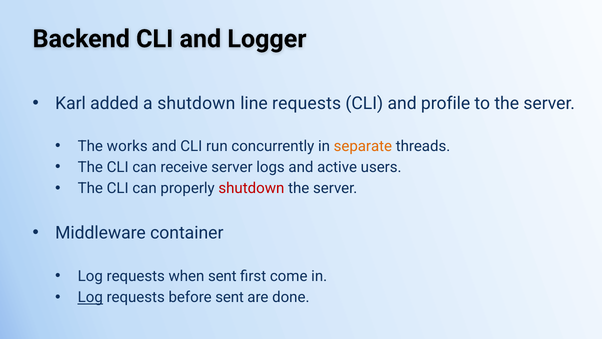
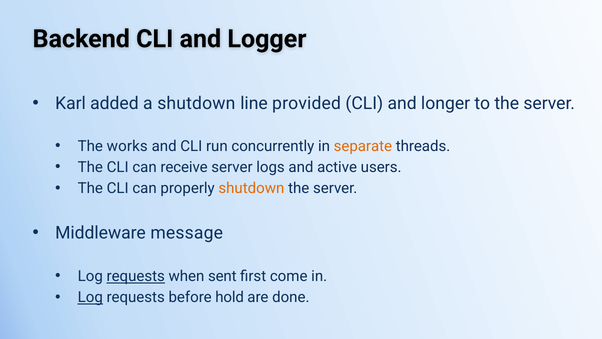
line requests: requests -> provided (307, 103)
profile: profile -> longer (446, 103)
shutdown colour: red -> orange (251, 188)
container: container -> message (187, 233)
requests underline: none -> present (136, 276)
before sent: sent -> hold (230, 297)
